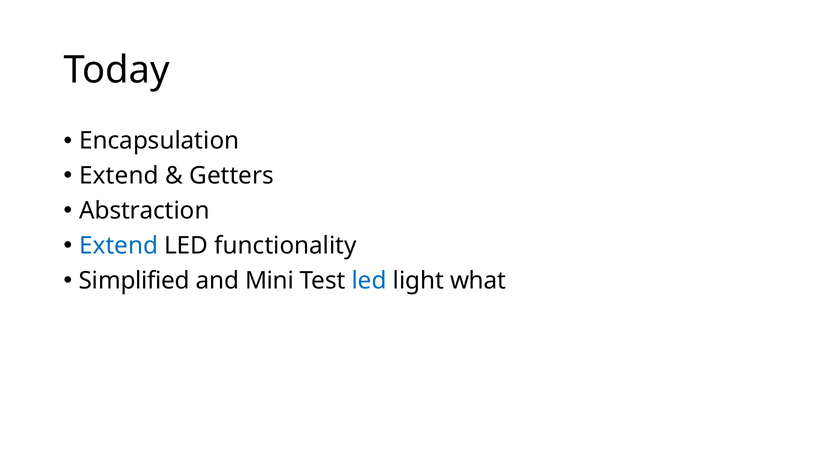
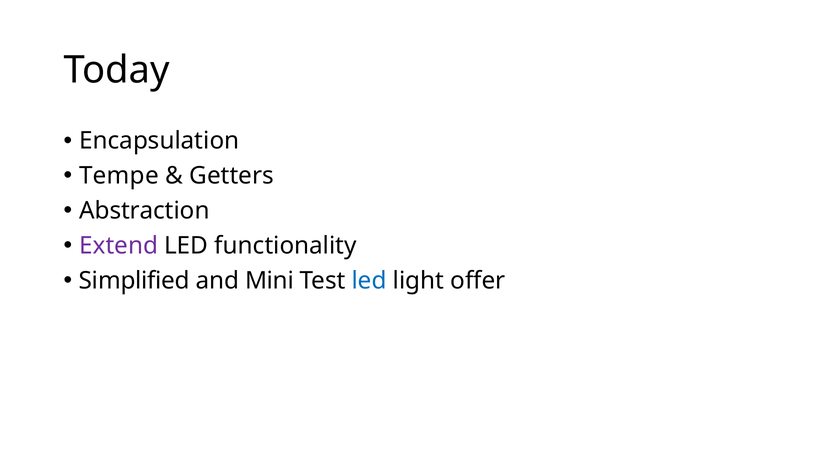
Extend: Extend -> Tempe (119, 176)
Extend colour: blue -> purple (119, 246)
what: what -> offer (478, 281)
